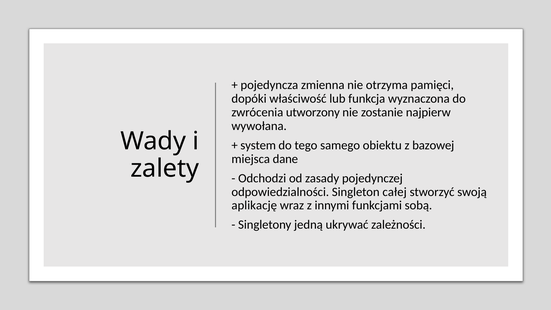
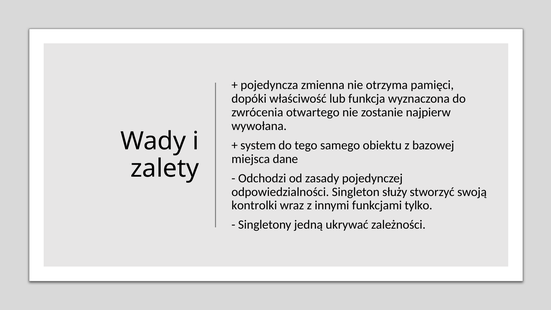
utworzony: utworzony -> otwartego (313, 112)
całej: całej -> służy (395, 192)
aplikację: aplikację -> kontrolki (254, 205)
sobą: sobą -> tylko (418, 205)
